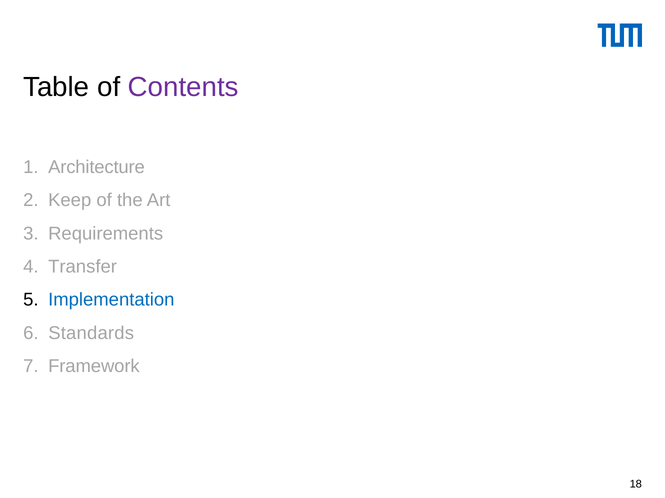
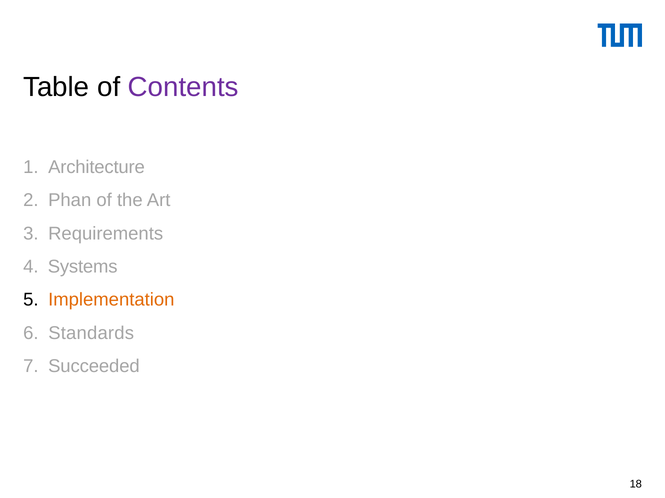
Keep: Keep -> Phan (70, 201)
Transfer: Transfer -> Systems (83, 267)
Implementation colour: blue -> orange (111, 300)
Framework: Framework -> Succeeded (94, 367)
